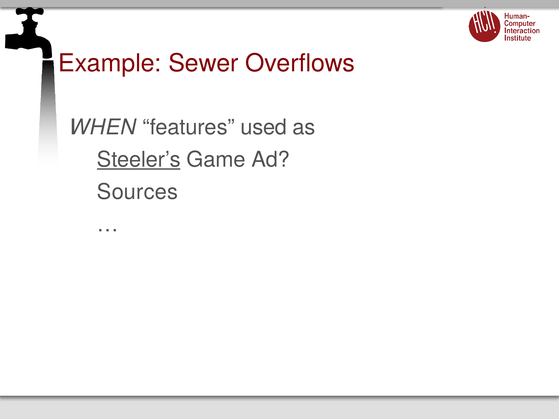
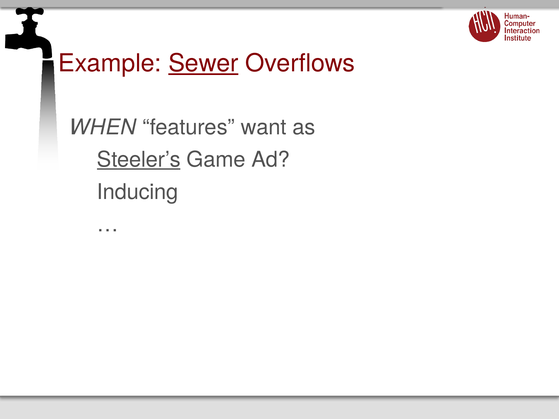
Sewer underline: none -> present (204, 64)
used: used -> want (264, 127)
Sources: Sources -> Inducing (138, 192)
